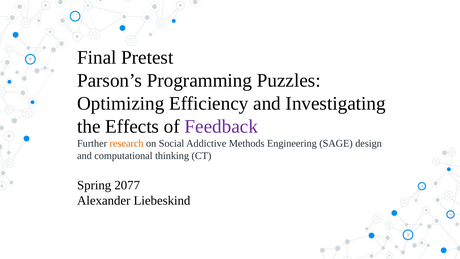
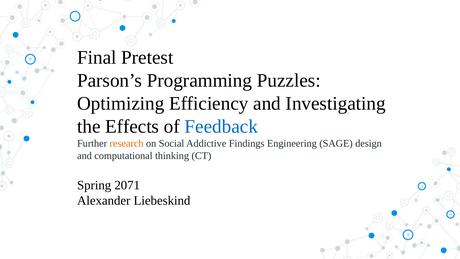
Feedback colour: purple -> blue (221, 126)
Methods: Methods -> Findings (247, 143)
2077: 2077 -> 2071 (127, 185)
